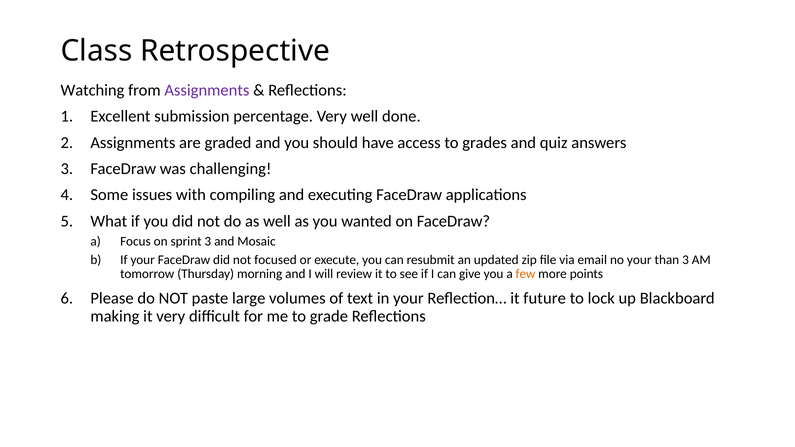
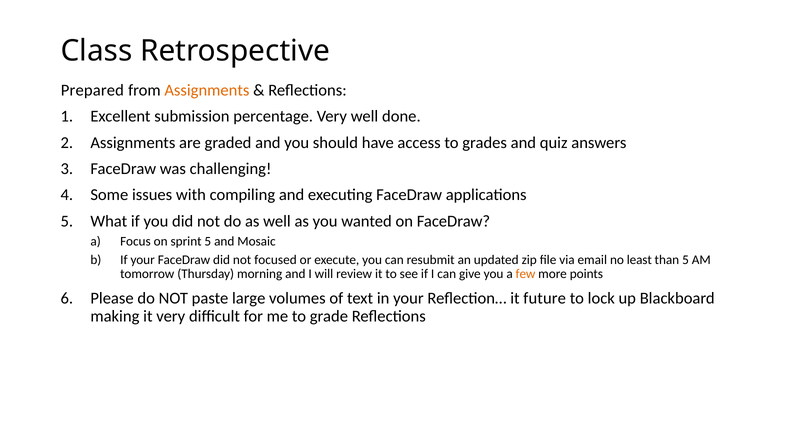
Watching: Watching -> Prepared (92, 90)
Assignments colour: purple -> orange (207, 90)
sprint 3: 3 -> 5 (208, 241)
no your: your -> least (639, 260)
than 3: 3 -> 5 (685, 260)
